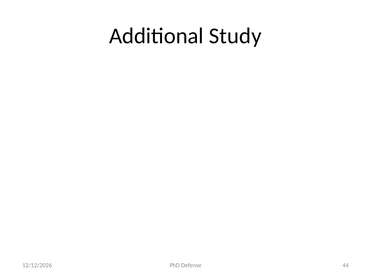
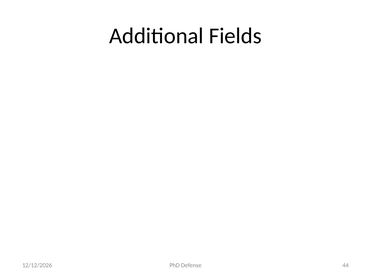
Study: Study -> Fields (235, 36)
